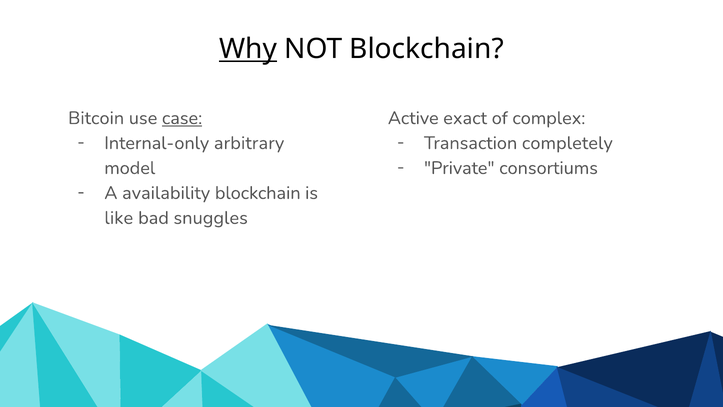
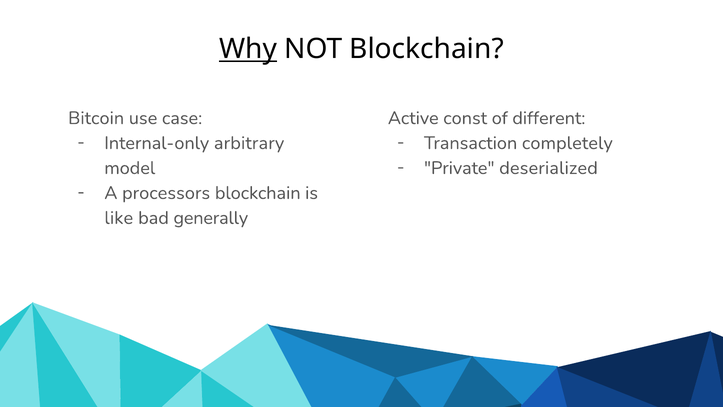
case underline: present -> none (182, 118)
exact: exact -> const (465, 118)
complex: complex -> different (549, 118)
consortiums: consortiums -> deserialized (548, 168)
availability: availability -> processors (166, 193)
snuggles: snuggles -> generally (211, 218)
